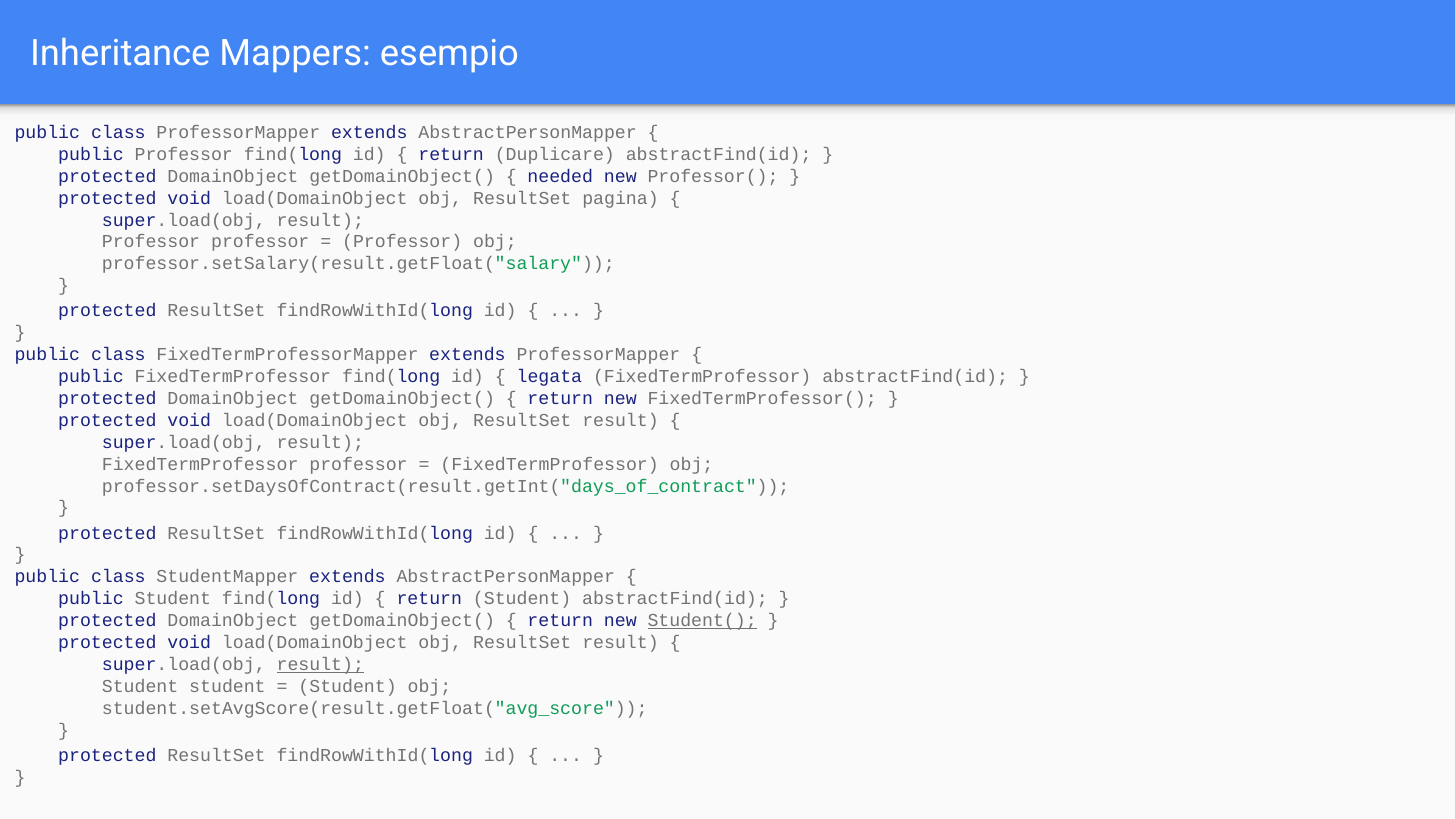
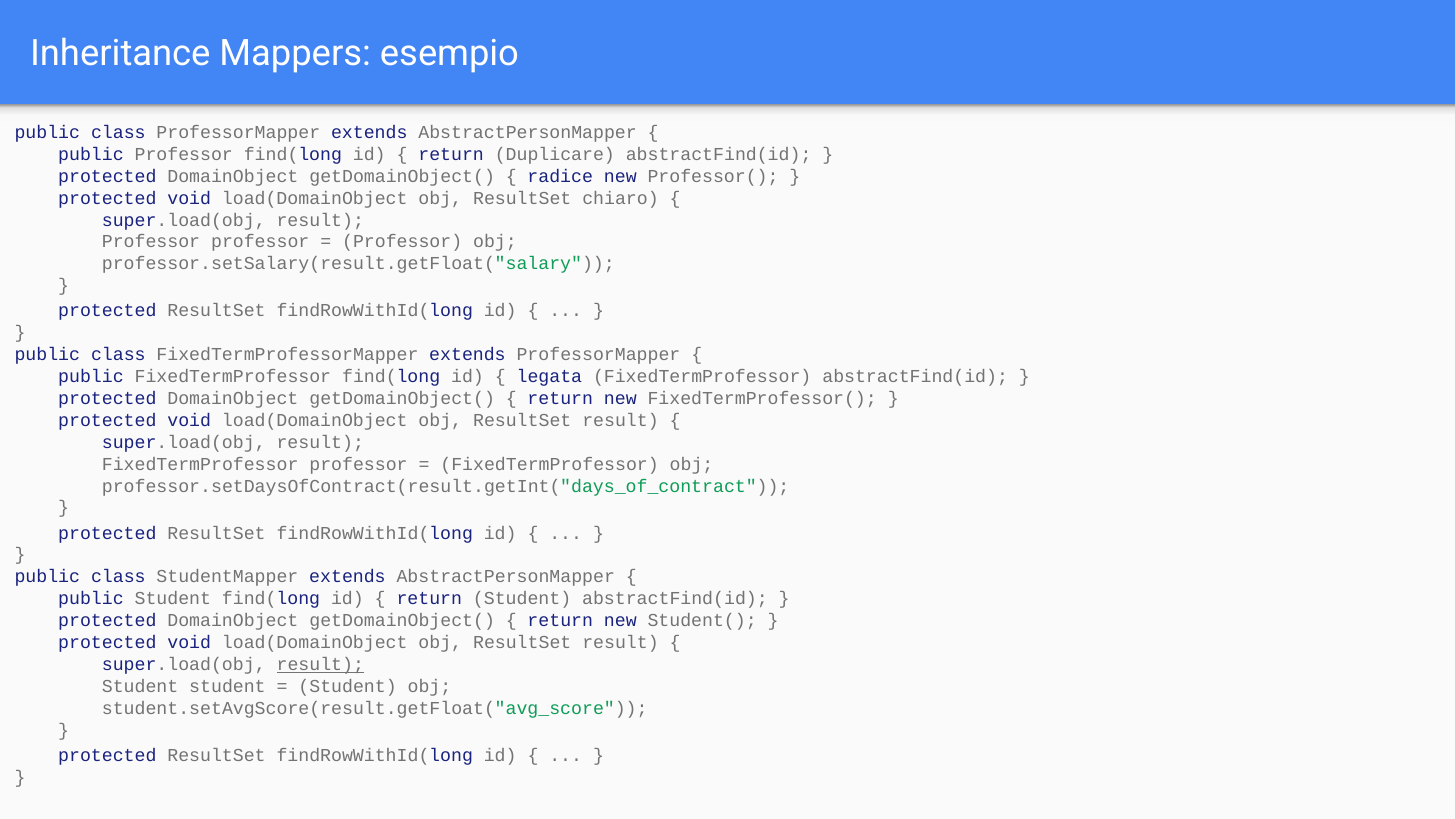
needed: needed -> radice (560, 176)
pagina: pagina -> chiaro (620, 198)
Student( underline: present -> none (702, 620)
